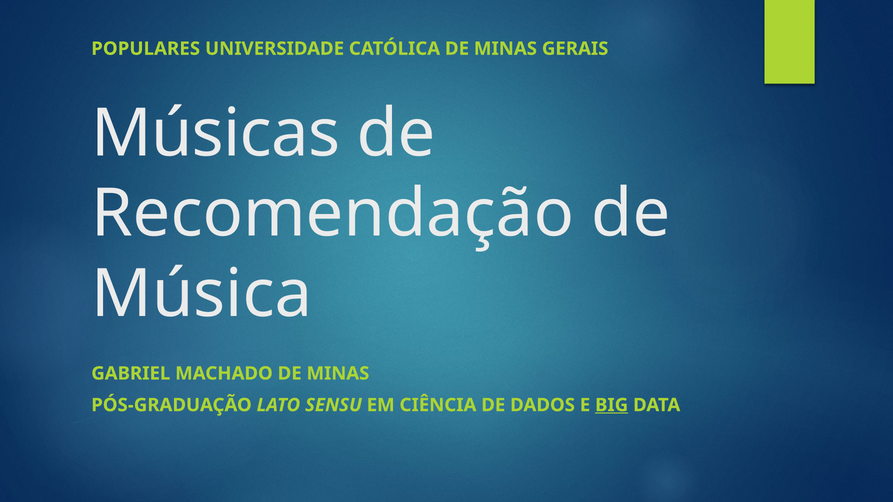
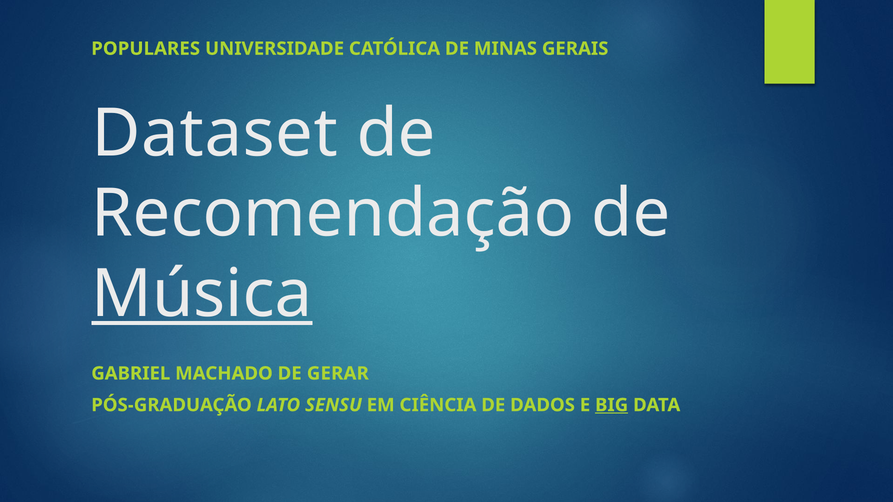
Músicas: Músicas -> Dataset (215, 134)
Música underline: none -> present (202, 294)
MACHADO DE MINAS: MINAS -> GERAR (338, 374)
